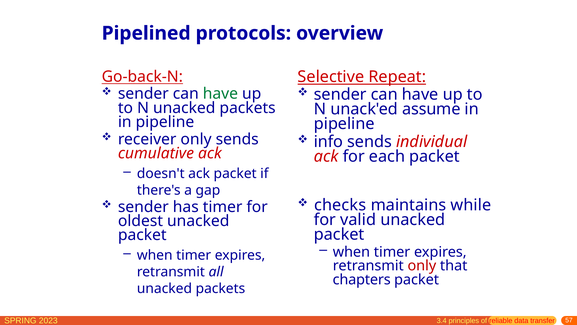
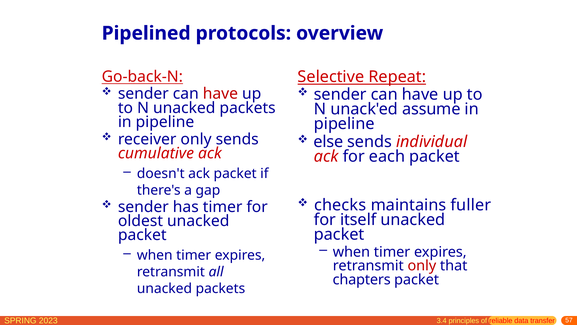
have colour: green -> red (220, 94)
info: info -> else (328, 142)
while: while -> fuller (471, 205)
valid: valid -> itself (358, 219)
